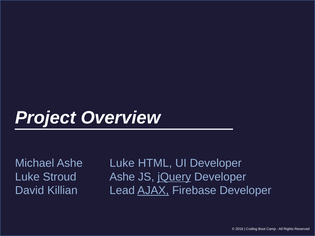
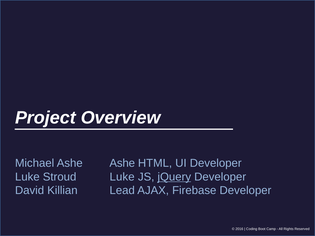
Ashe Luke: Luke -> Ashe (122, 163)
Stroud Ashe: Ashe -> Luke (122, 177)
AJAX underline: present -> none (153, 191)
